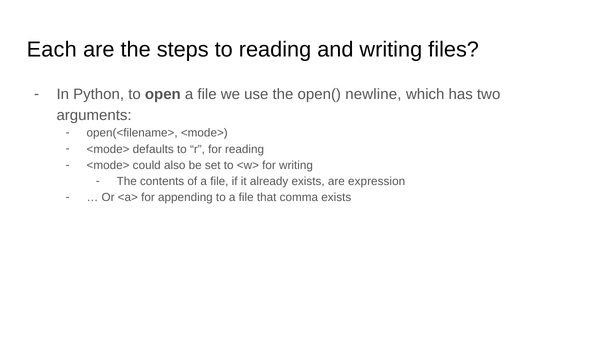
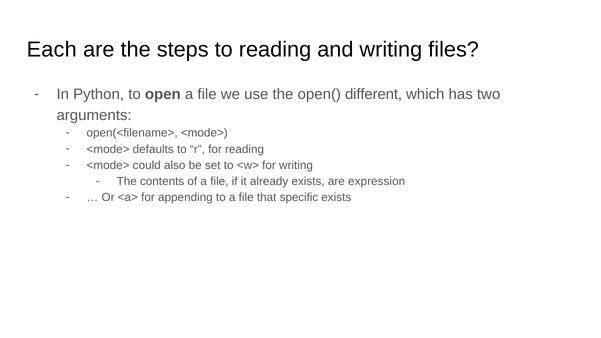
newline: newline -> different (374, 95)
comma: comma -> specific (299, 198)
